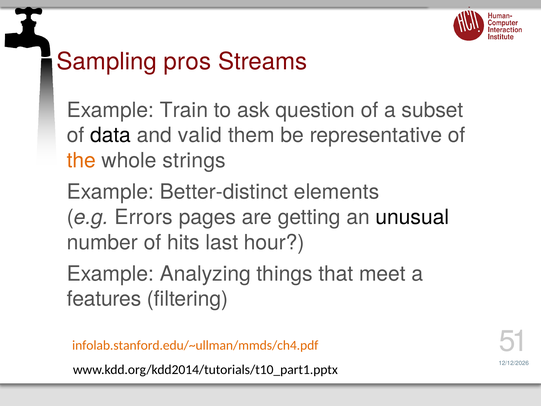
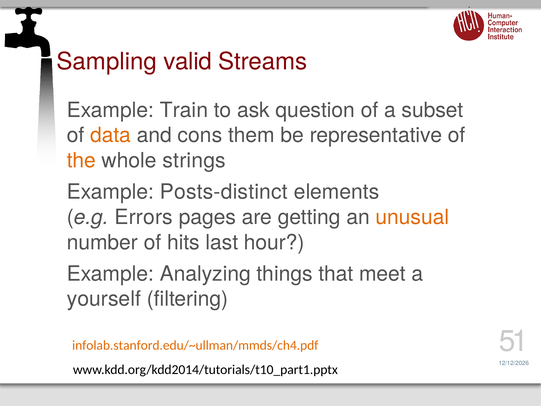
pros: pros -> valid (188, 61)
data colour: black -> orange (111, 135)
valid: valid -> cons (200, 135)
Better-distinct: Better-distinct -> Posts-distinct (224, 192)
unusual colour: black -> orange (412, 217)
features: features -> yourself (104, 299)
